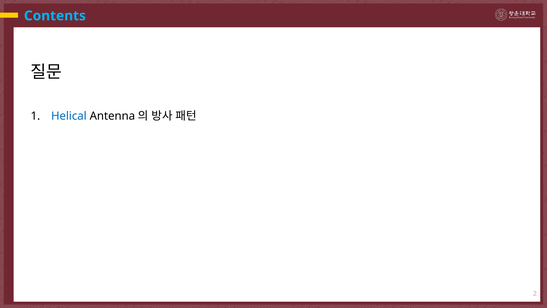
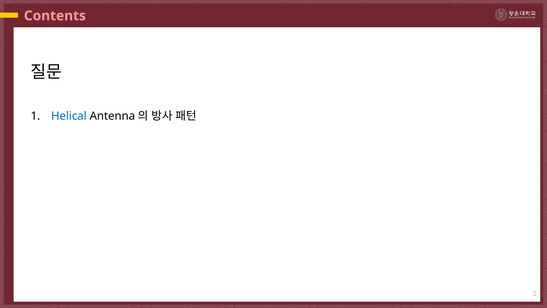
Contents colour: light blue -> pink (55, 16)
